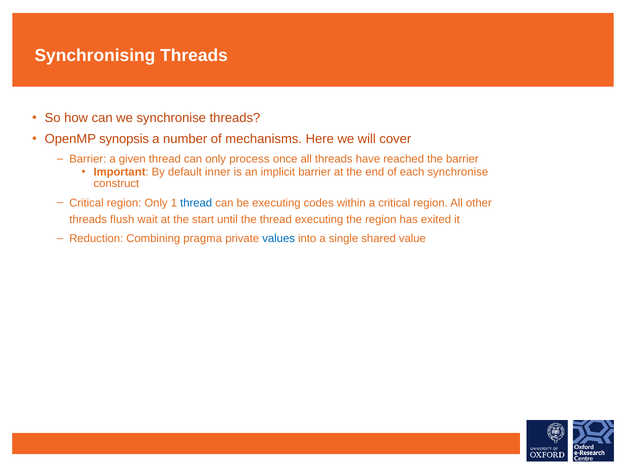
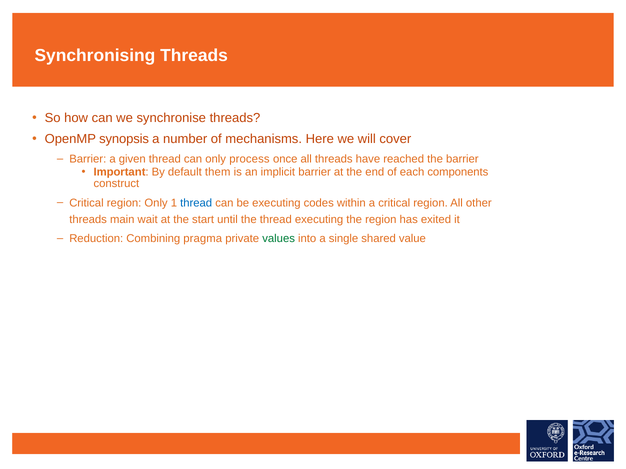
inner: inner -> them (218, 172)
each synchronise: synchronise -> components (458, 172)
flush: flush -> main (122, 220)
values colour: blue -> green (279, 239)
